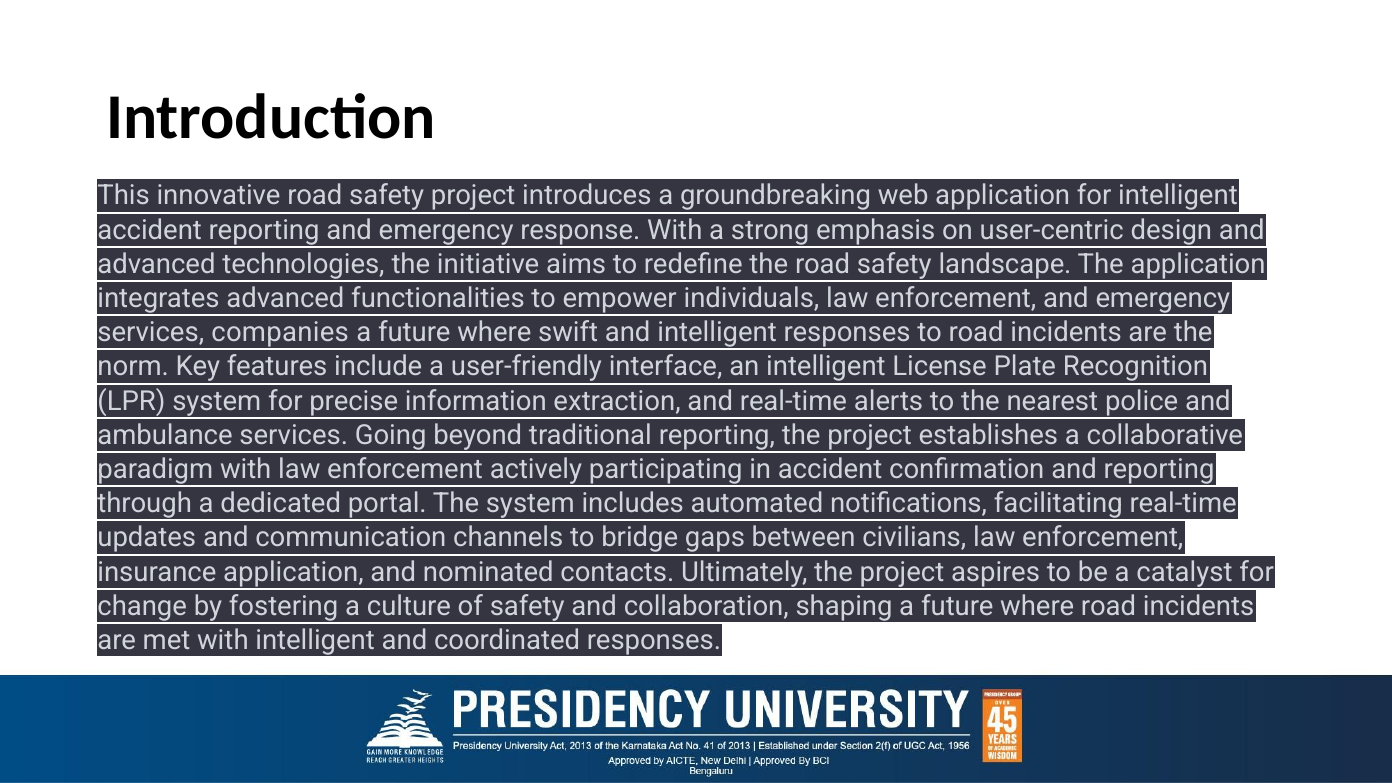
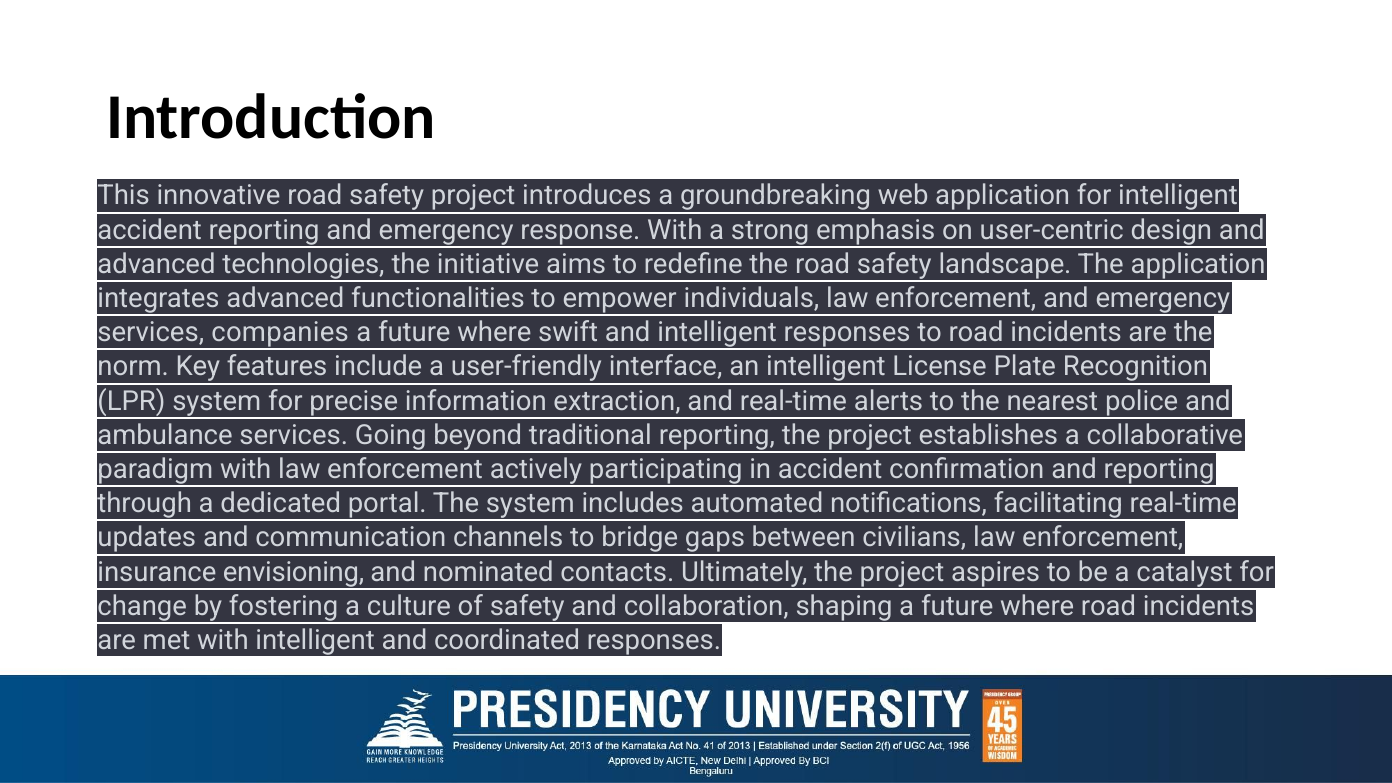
insurance application: application -> envisioning (294, 572)
